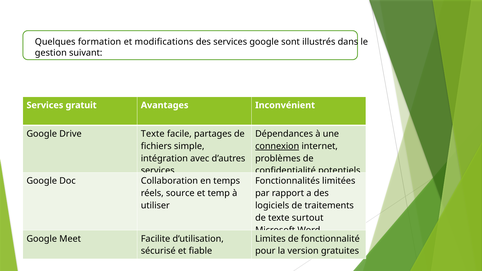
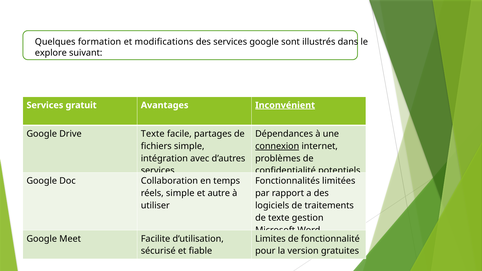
gestion: gestion -> explore (51, 53)
Inconvénient underline: none -> present (285, 105)
réels source: source -> simple (180, 193)
temp: temp -> autre (219, 193)
surtout: surtout -> gestion (308, 218)
